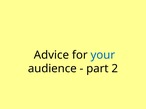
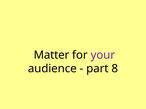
Advice: Advice -> Matter (52, 55)
your colour: blue -> purple (103, 55)
2: 2 -> 8 (115, 69)
